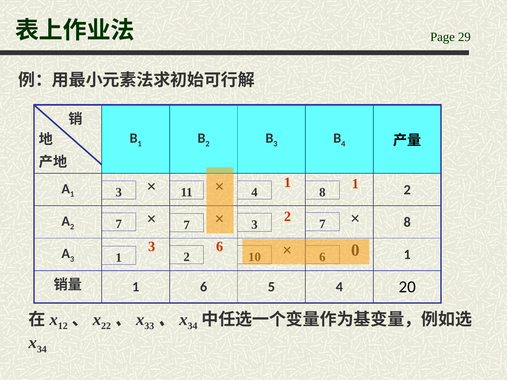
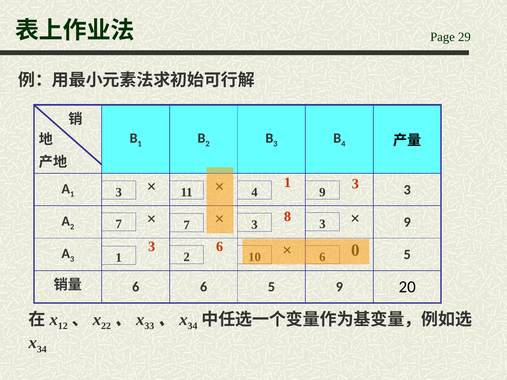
1: 1 -> 3 (355, 184)
2: 2 -> 3 (407, 190)
4 8: 8 -> 9 (322, 192)
2: 2 -> 8 (288, 217)
2 8: 8 -> 9 (407, 222)
7: 7 -> 3 (322, 224)
1: 1 -> 5 (407, 255)
1: 1 -> 6 (136, 287)
5 4: 4 -> 9 (339, 287)
